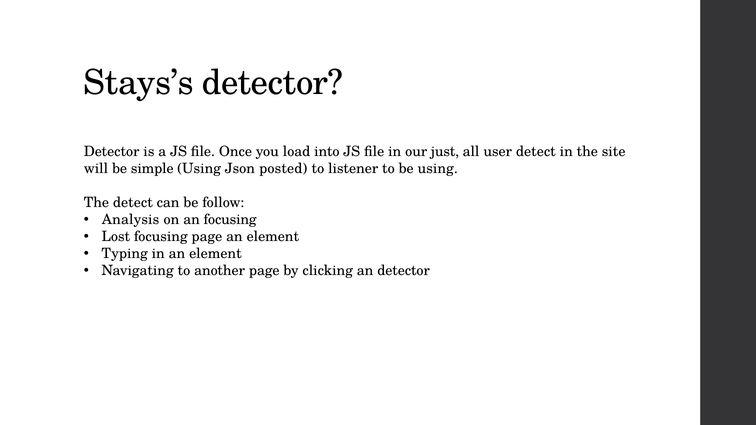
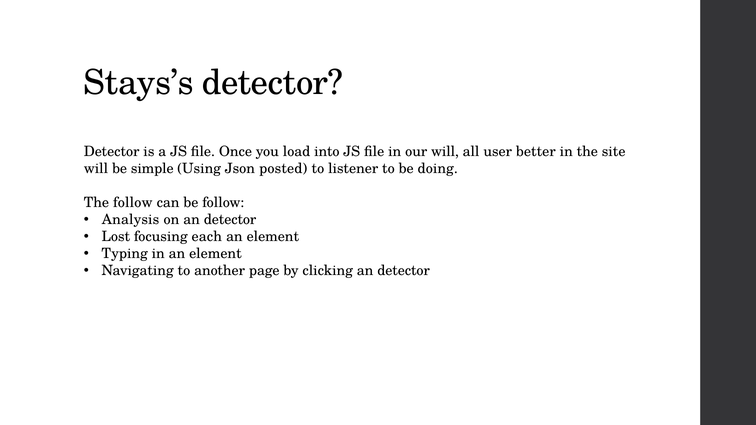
our just: just -> will (445, 152)
user detect: detect -> better (536, 152)
be using: using -> doing (438, 169)
The detect: detect -> follow (133, 203)
on an focusing: focusing -> detector (230, 220)
focusing page: page -> each (207, 237)
